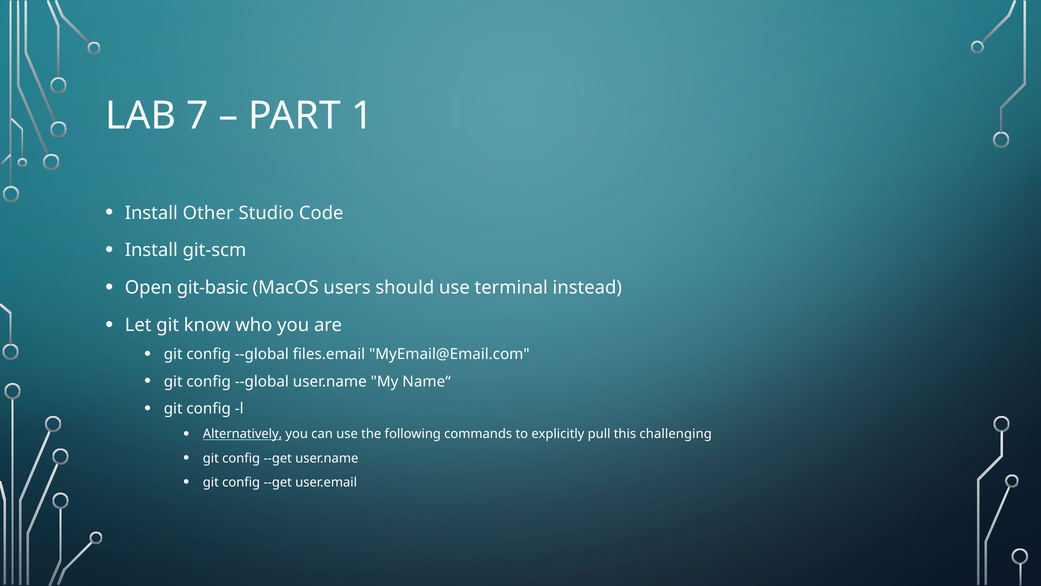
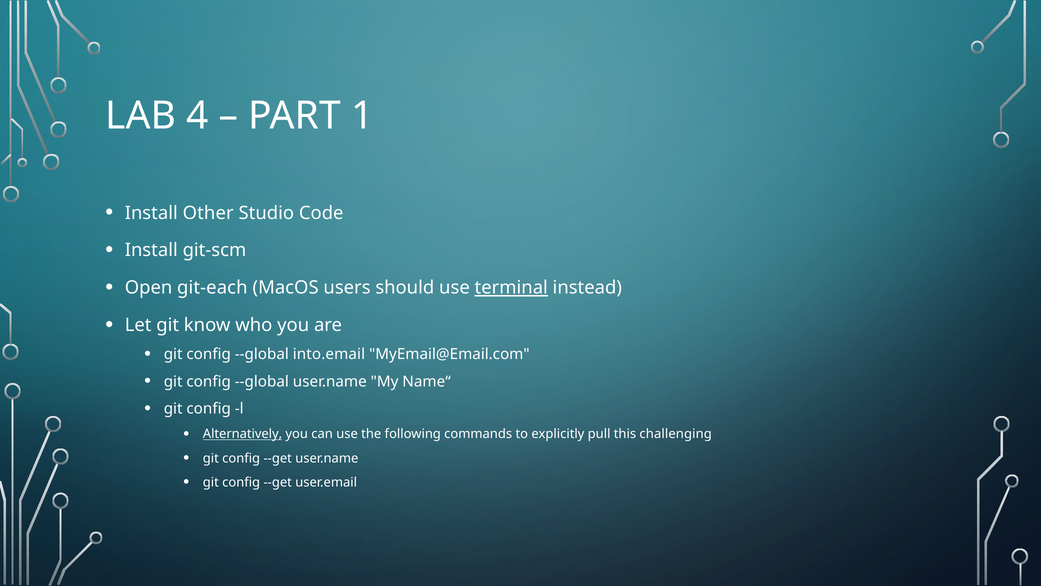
7: 7 -> 4 (197, 116)
git-basic: git-basic -> git-each (212, 288)
terminal underline: none -> present (511, 288)
files.email: files.email -> into.email (329, 354)
